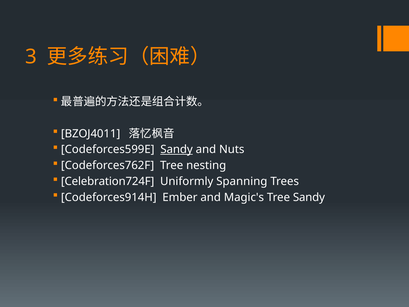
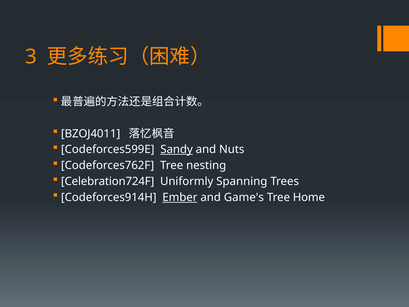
Ember underline: none -> present (180, 197)
Magic's: Magic's -> Game's (244, 197)
Tree Sandy: Sandy -> Home (309, 197)
